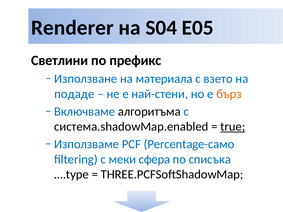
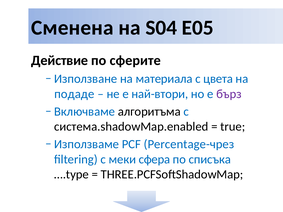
Renderer: Renderer -> Сменена (72, 28)
Светлини: Светлини -> Действие (60, 60)
префикс: префикс -> сферите (135, 60)
взето: взето -> цвета (218, 79)
най-стени: най-стени -> най-втори (160, 94)
бърз colour: orange -> purple (229, 94)
true underline: present -> none (233, 127)
Percentage-само: Percentage-само -> Percentage-чрез (189, 144)
